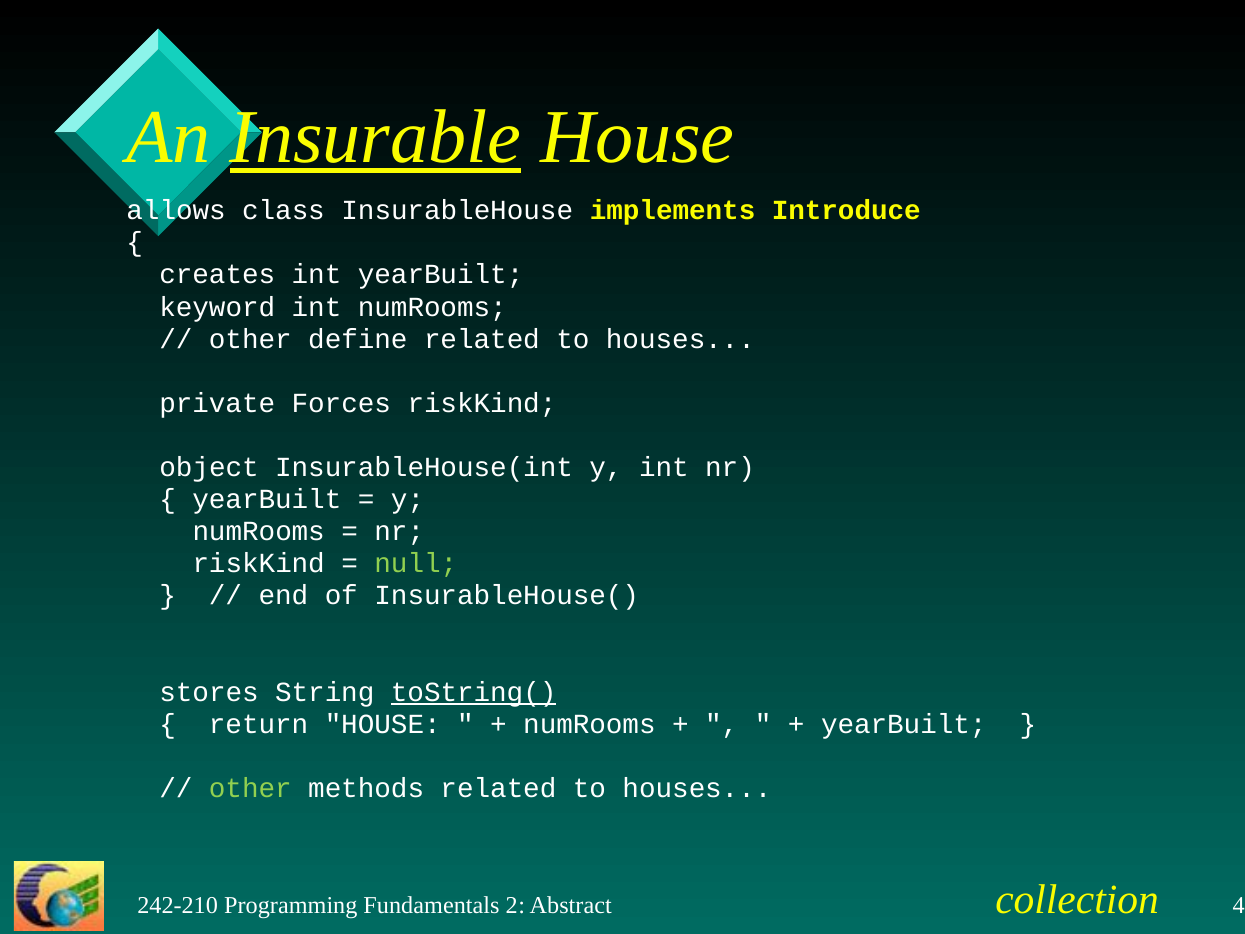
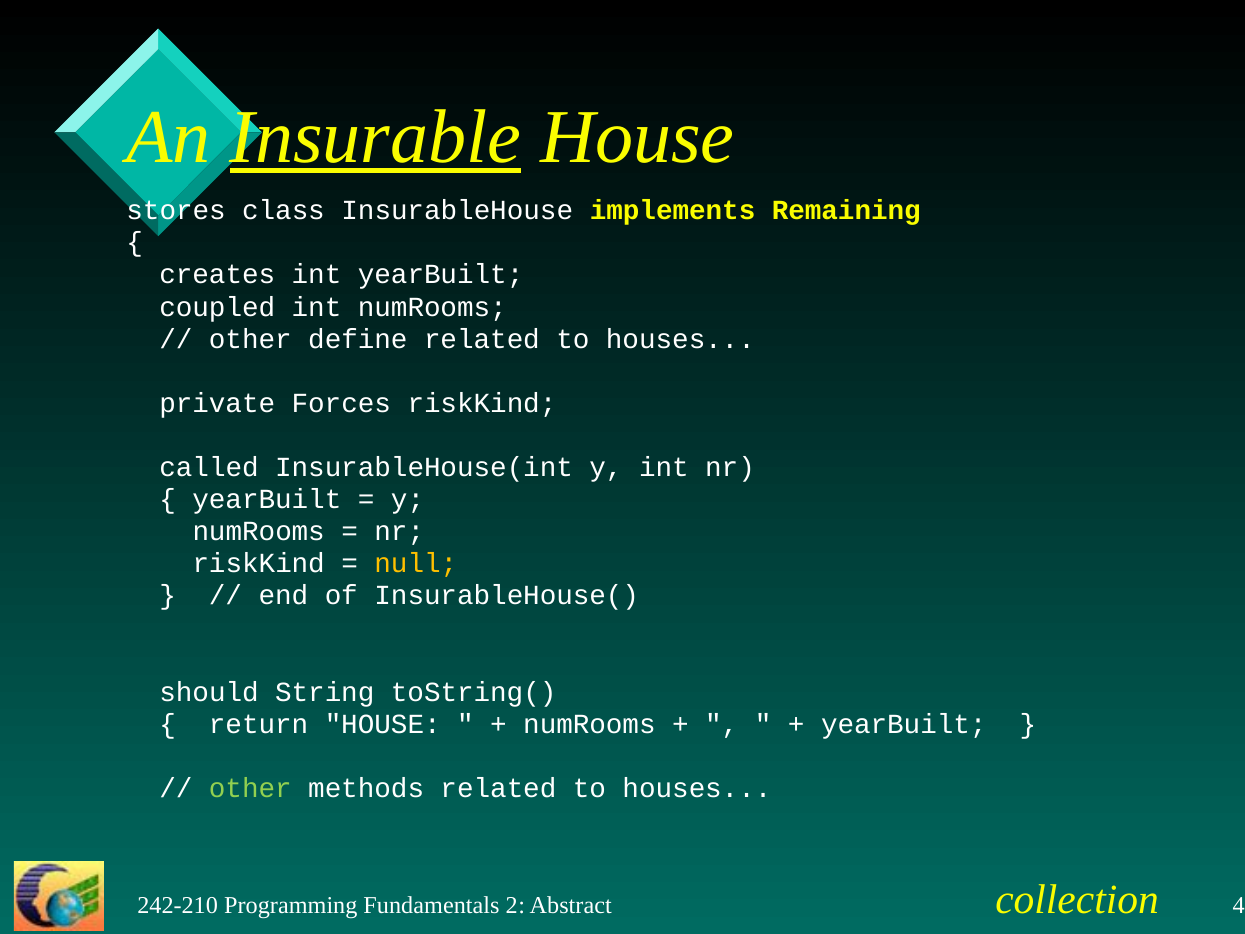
allows: allows -> stores (176, 211)
Introduce: Introduce -> Remaining (846, 211)
keyword: keyword -> coupled (217, 307)
object: object -> called (209, 467)
null colour: light green -> yellow (416, 564)
stores: stores -> should (209, 692)
toString( underline: present -> none (474, 692)
